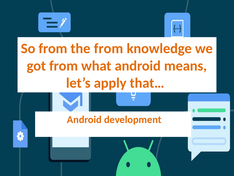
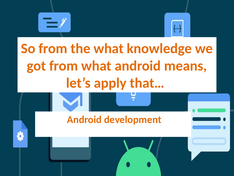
the from: from -> what (109, 48)
